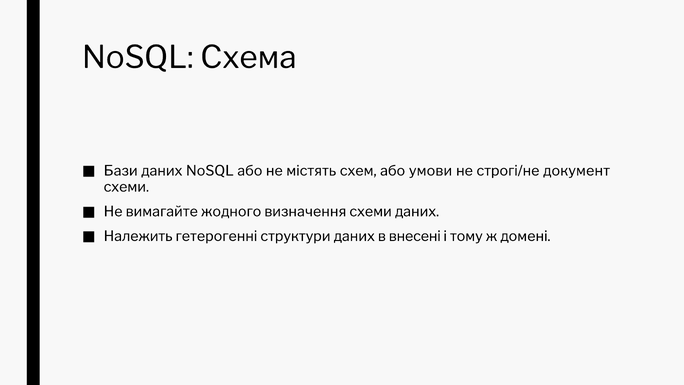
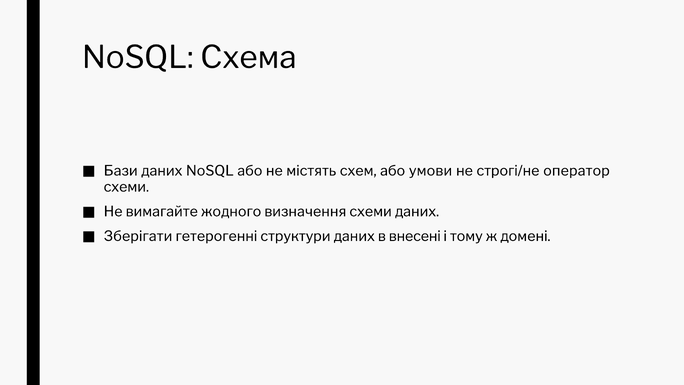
документ: документ -> оператор (577, 171)
Належить: Належить -> Зберігати (138, 236)
